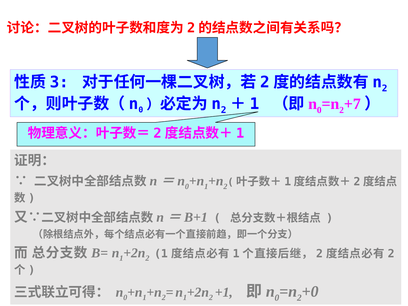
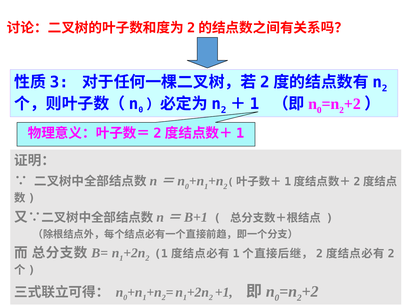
+7: +7 -> +2 (352, 104)
+0: +0 -> +2 (310, 292)
